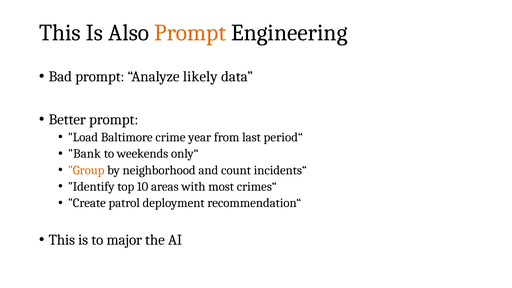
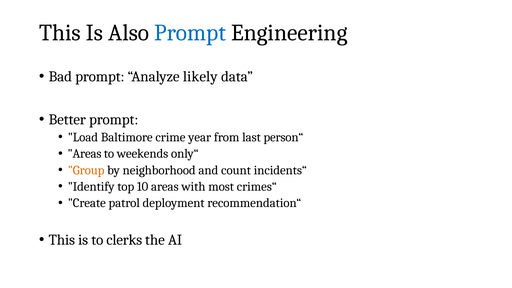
Prompt colour: orange -> blue (190, 33)
period“: period“ -> person“ (283, 137)
Bank: Bank -> Areas (85, 154)
major: major -> clerks (124, 240)
